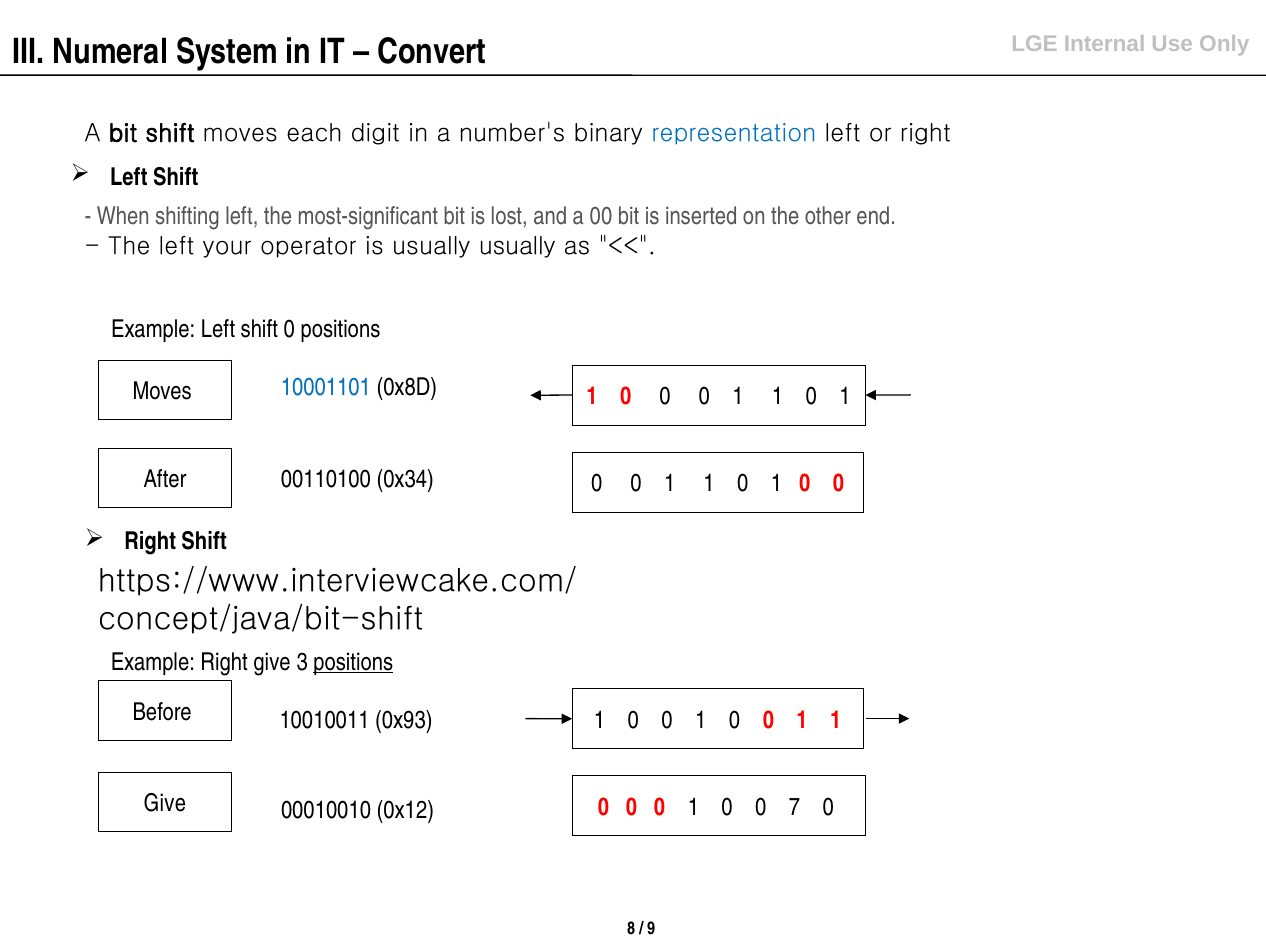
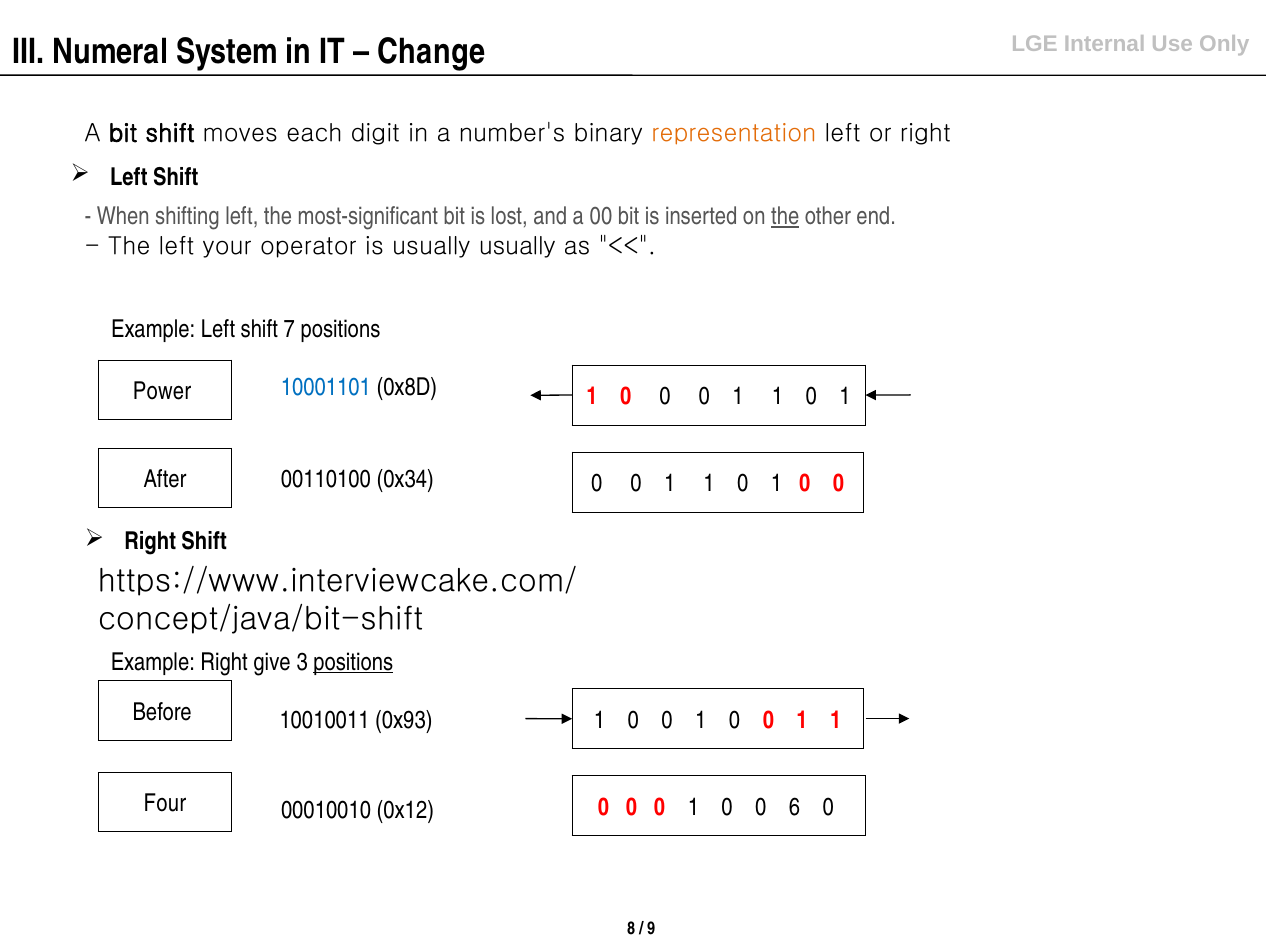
Convert: Convert -> Change (431, 52)
representation colour: blue -> orange (734, 133)
the underline: none -> present (785, 216)
shift 0: 0 -> 7 (289, 329)
Moves: Moves -> Power (162, 392)
Give: Give -> Four (165, 804)
7: 7 -> 6 (795, 808)
